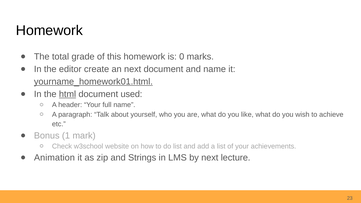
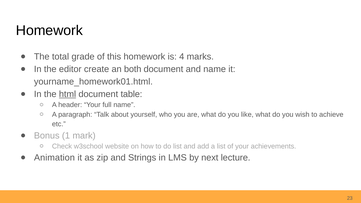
0: 0 -> 4 (182, 57)
an next: next -> both (133, 69)
yourname_homework01.html underline: present -> none (93, 82)
used: used -> table (131, 94)
